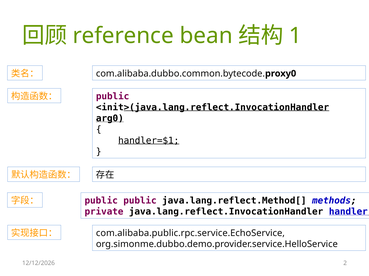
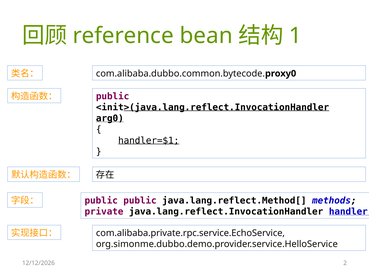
com.alibaba.public.rpc.service.EchoService: com.alibaba.public.rpc.service.EchoService -> com.alibaba.private.rpc.service.EchoService (190, 234)
